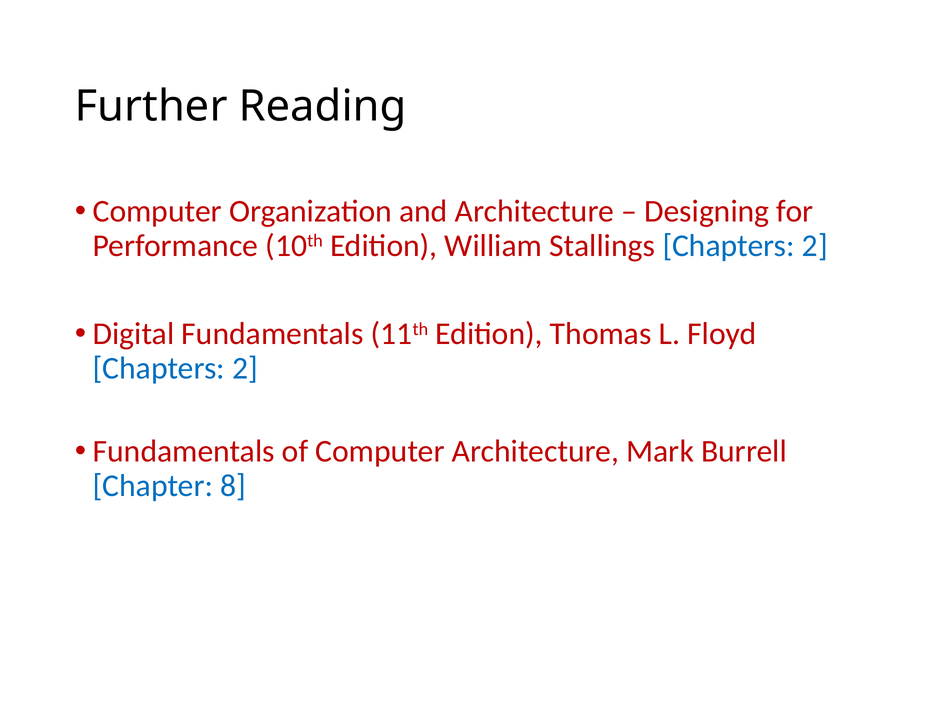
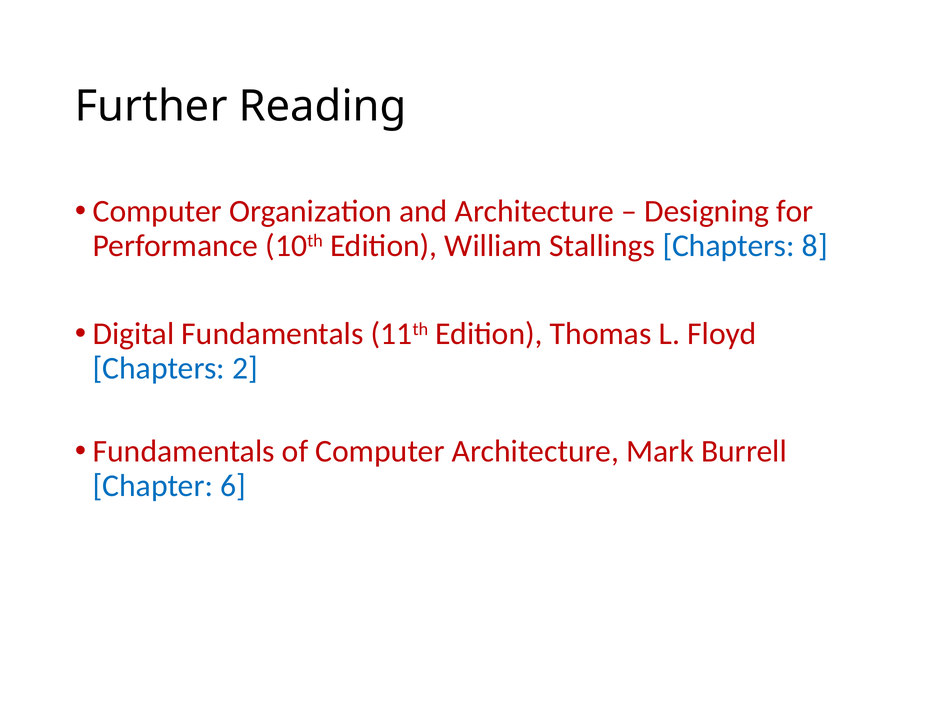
Stallings Chapters 2: 2 -> 8 (815, 246)
8: 8 -> 6 (233, 486)
